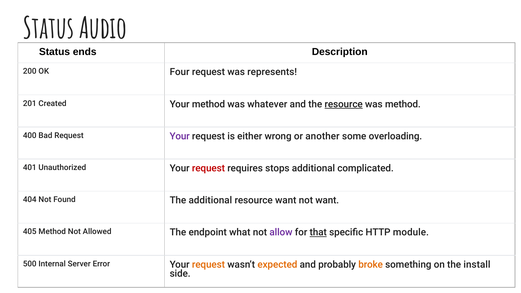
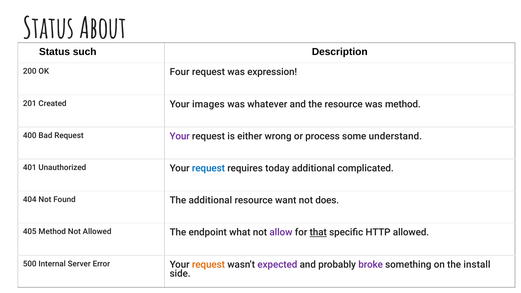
Audio: Audio -> About (103, 29)
ends: ends -> such (85, 52)
represents: represents -> expression (272, 72)
Your method: method -> images (208, 104)
resource underline: present -> none (344, 104)
another: another -> process (323, 136)
overloading: overloading -> understand (395, 136)
request colour: red -> blue (208, 168)
stops: stops -> today (277, 168)
not want: want -> does (327, 200)
HTTP module: module -> allowed (411, 232)
expected colour: orange -> purple (277, 265)
broke colour: orange -> purple (371, 265)
